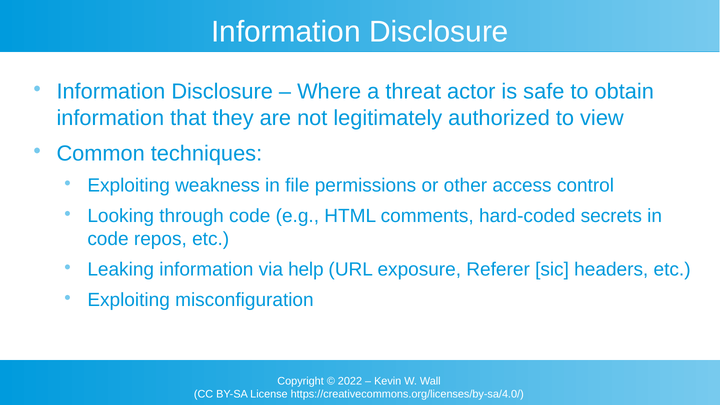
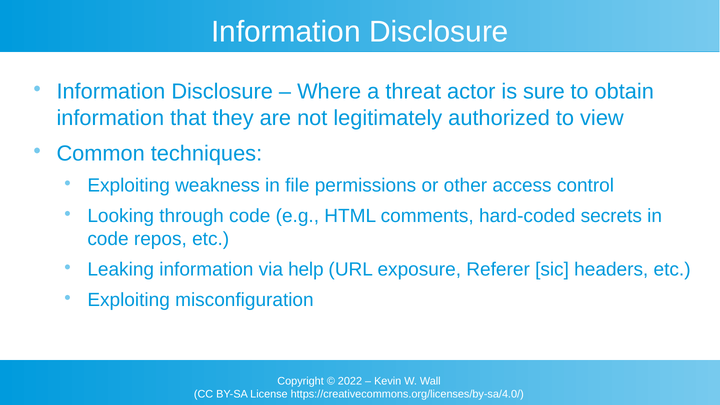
safe: safe -> sure (544, 92)
